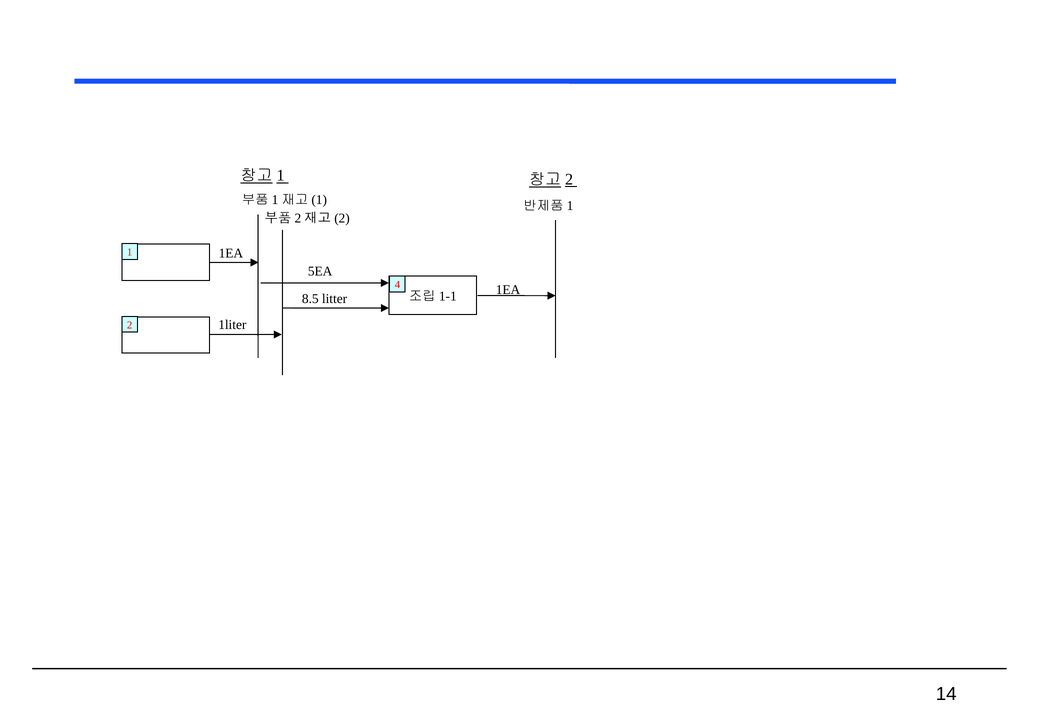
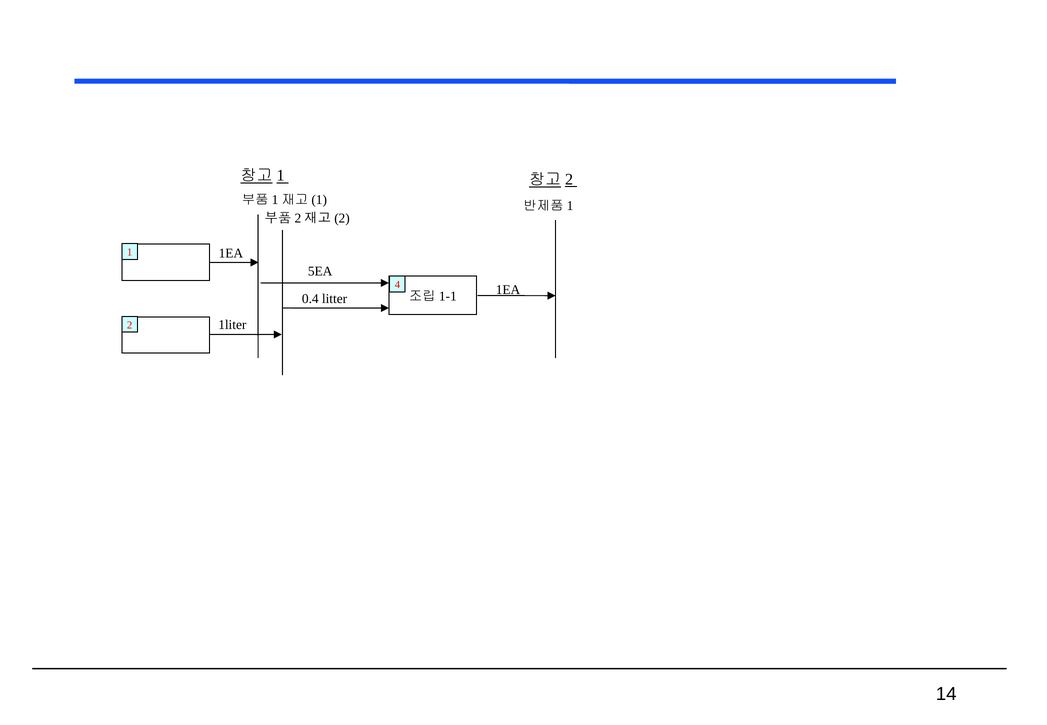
8.5: 8.5 -> 0.4 (310, 299)
